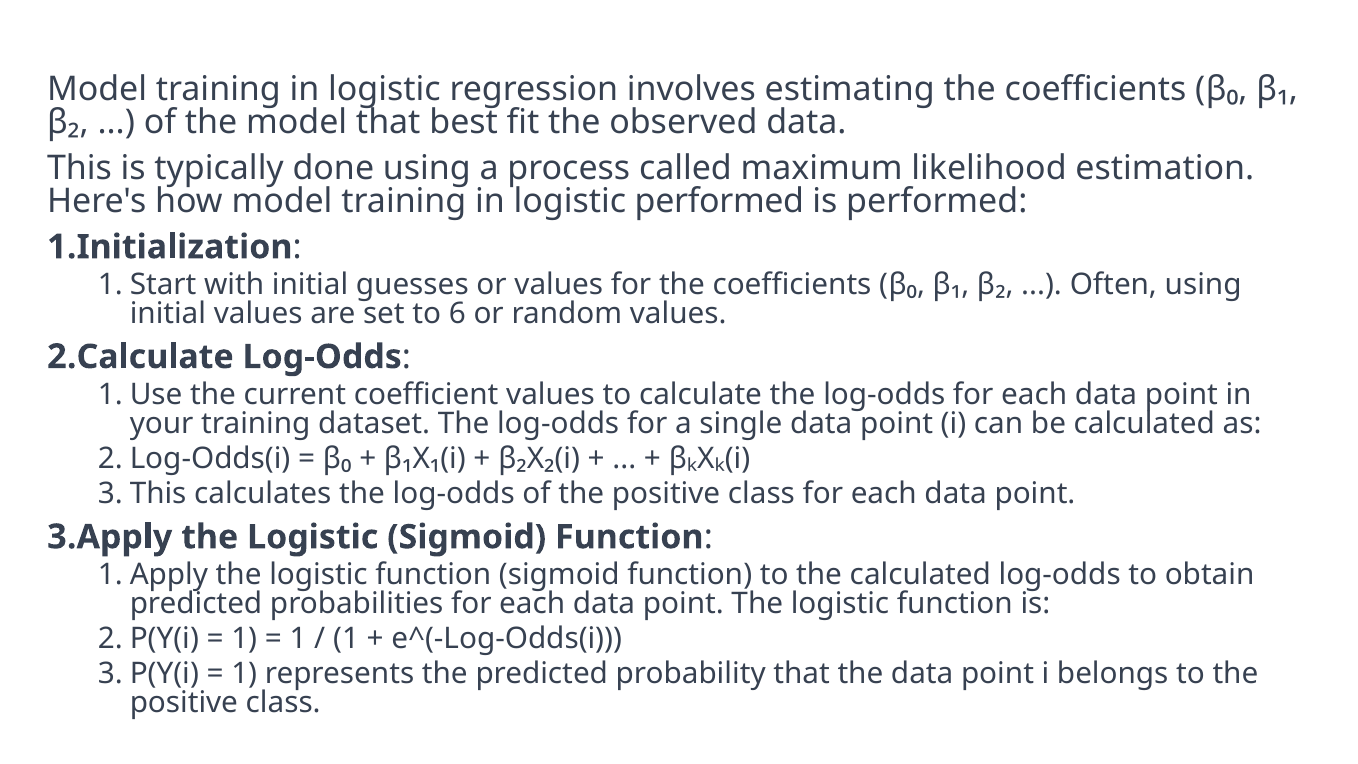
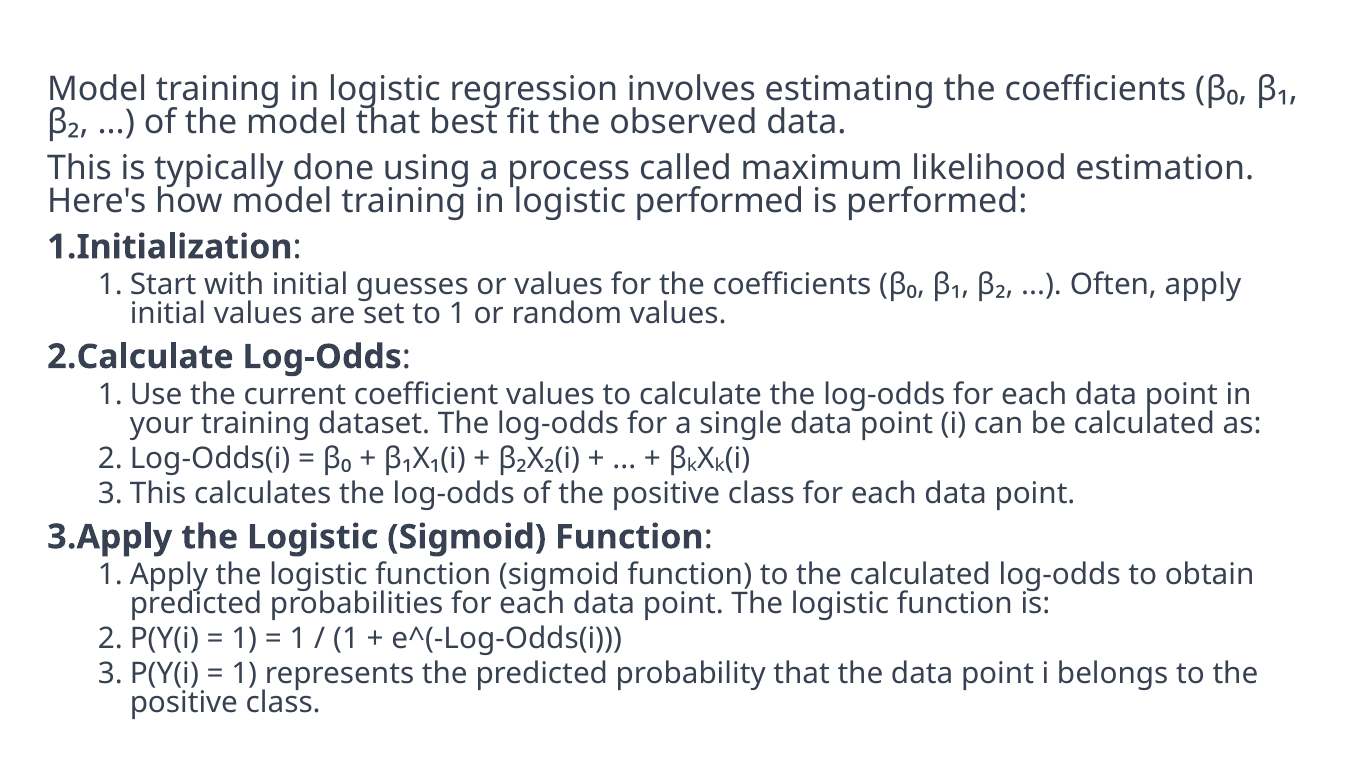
Often using: using -> apply (1203, 284)
to 6: 6 -> 1 (457, 313)
